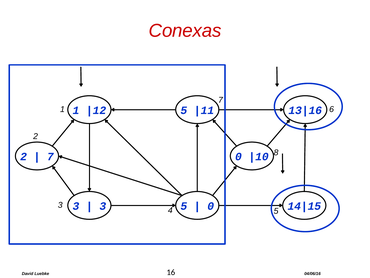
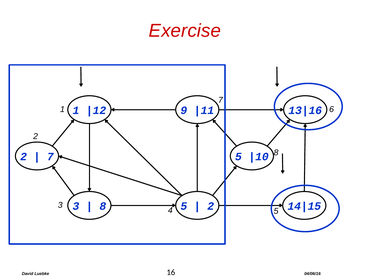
Conexas: Conexas -> Exercise (185, 31)
5: 5 -> 9 (184, 110)
7 0: 0 -> 5 (238, 156)
3: 3 -> 8 (103, 206)
0: 0 -> 2 (211, 206)
